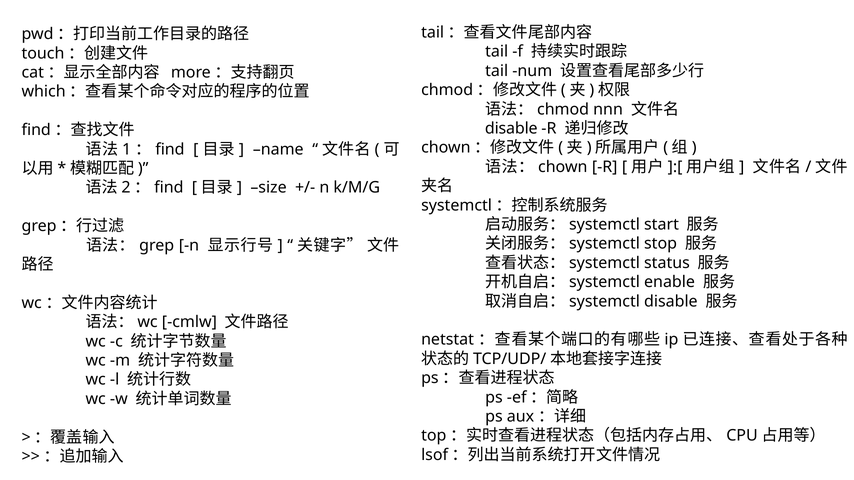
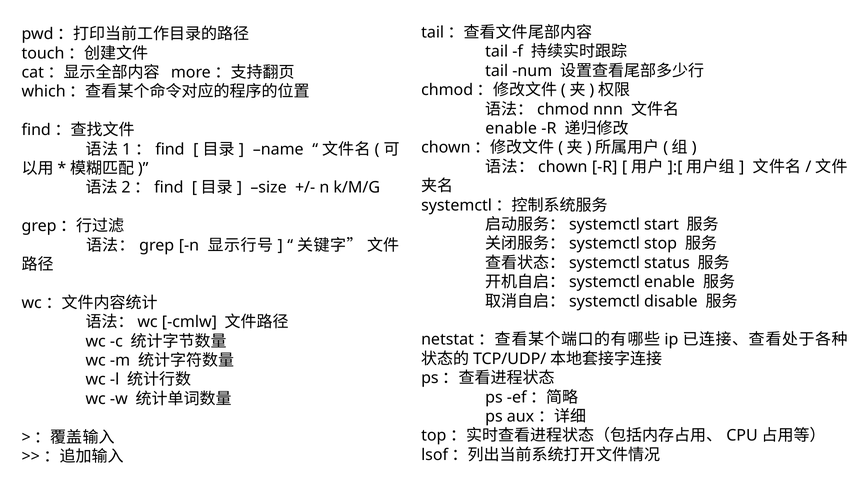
disable: disable -> enable (511, 129)
